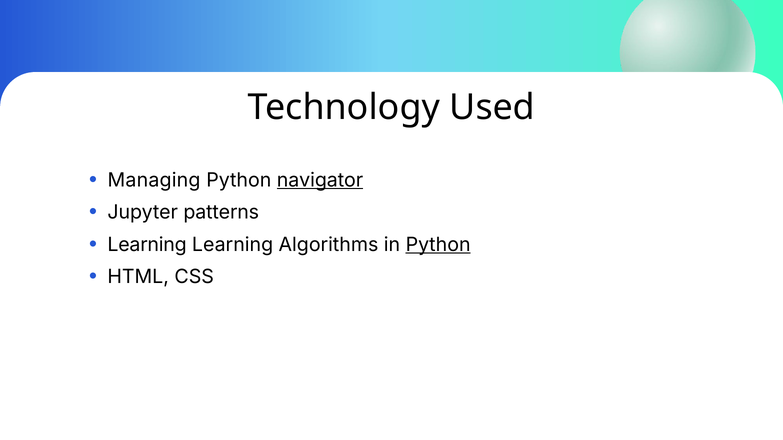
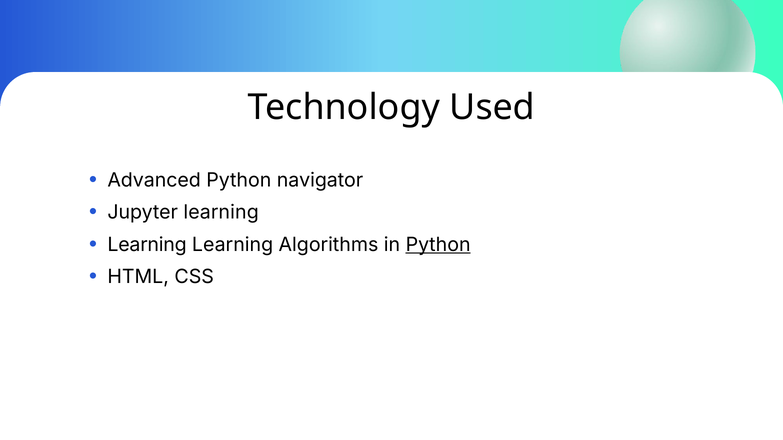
Managing: Managing -> Advanced (154, 180)
navigator underline: present -> none (320, 180)
Jupyter patterns: patterns -> learning (221, 213)
